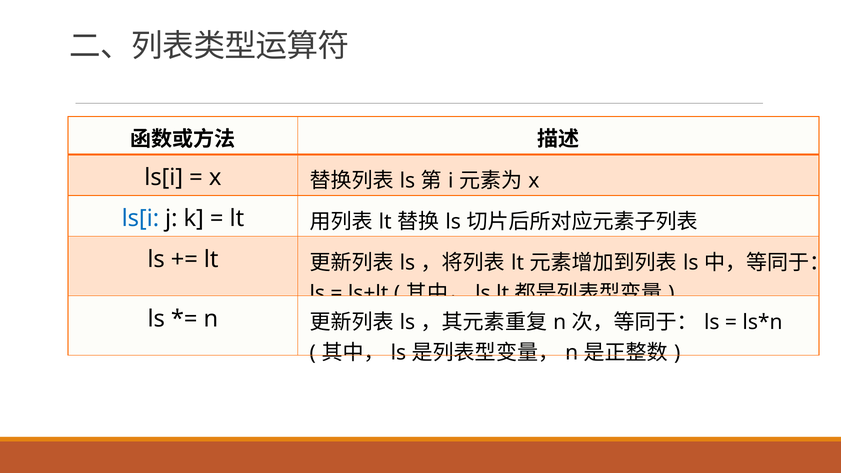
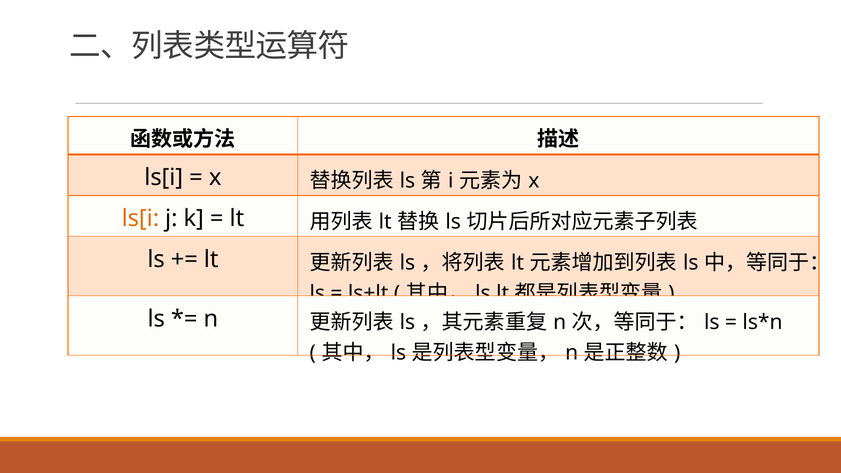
ls[i colour: blue -> orange (140, 219)
